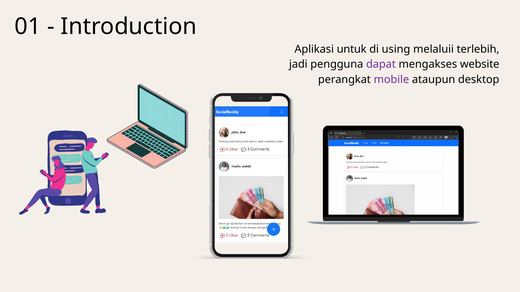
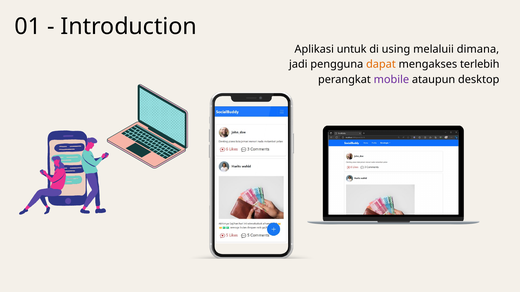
terlebih: terlebih -> dimana (478, 49)
dapat colour: purple -> orange (381, 65)
website: website -> terlebih (480, 65)
